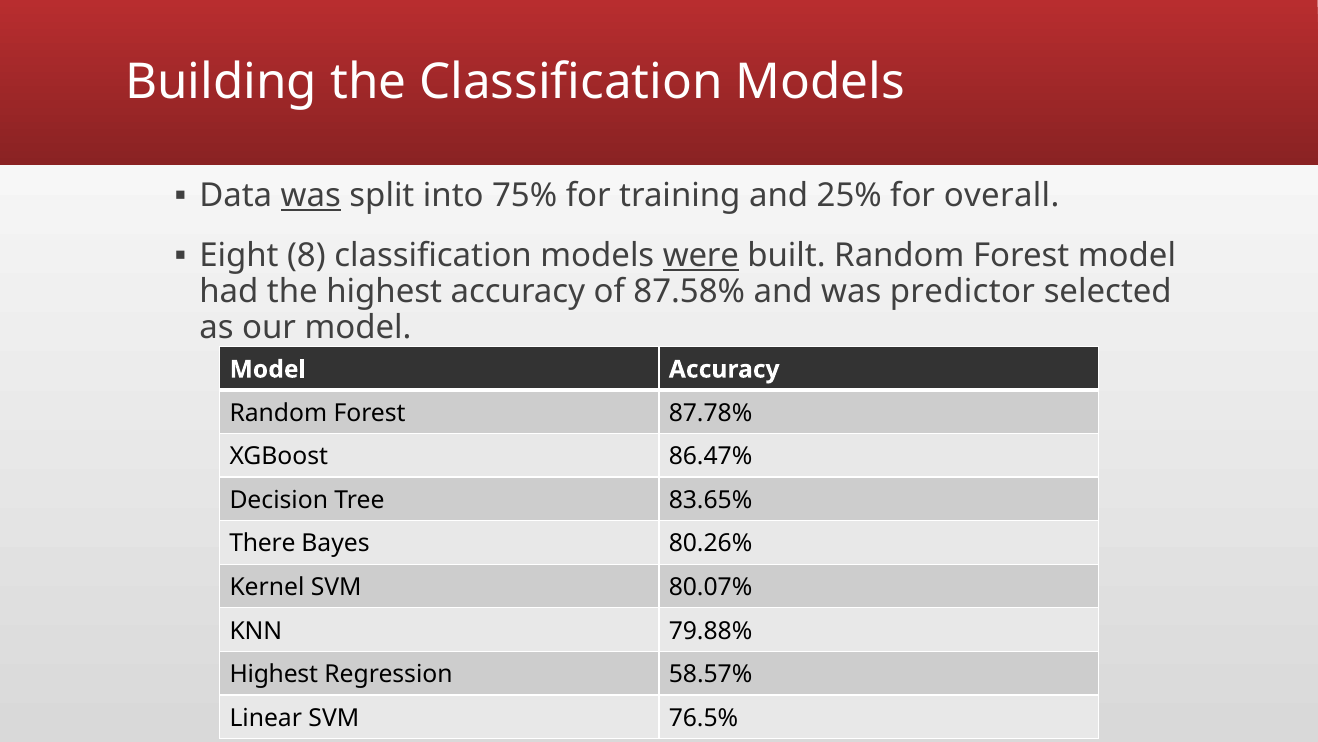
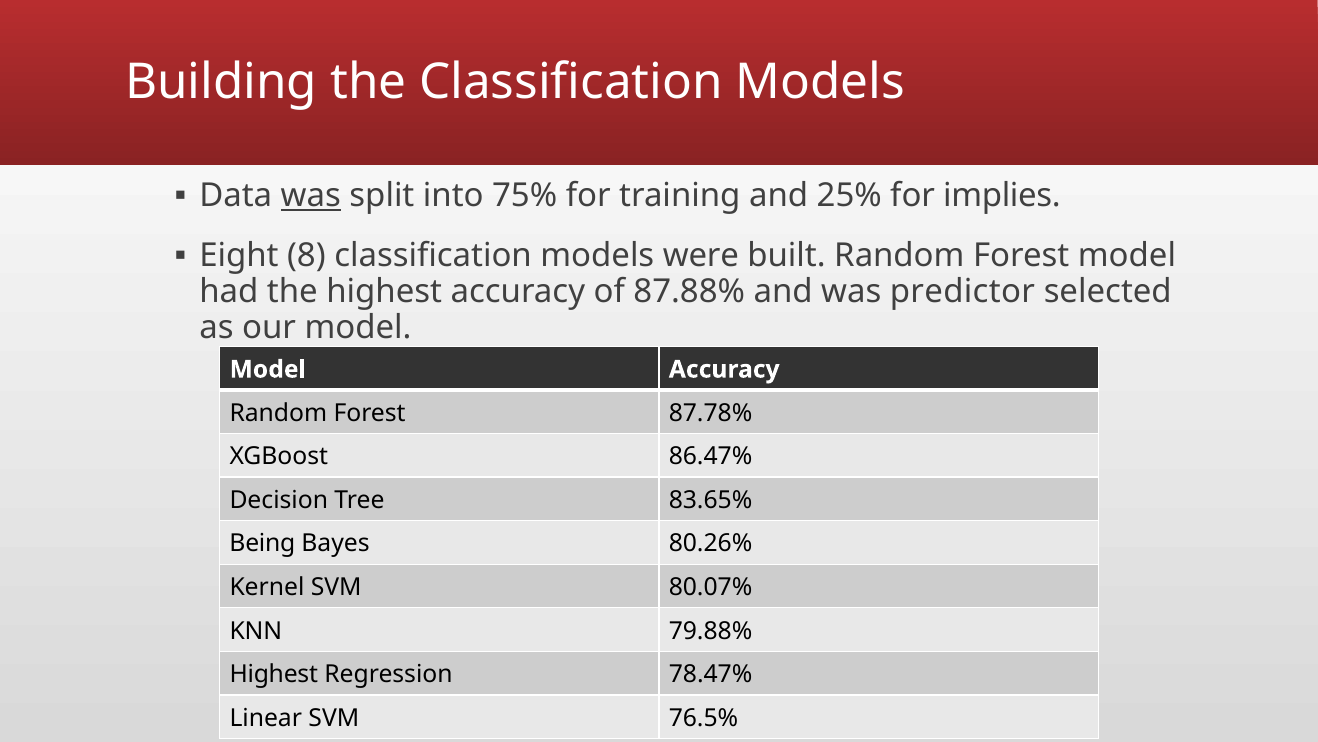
overall: overall -> implies (1002, 196)
were underline: present -> none (701, 256)
87.58%: 87.58% -> 87.88% (689, 291)
There: There -> Being (262, 543)
58.57%: 58.57% -> 78.47% (711, 674)
